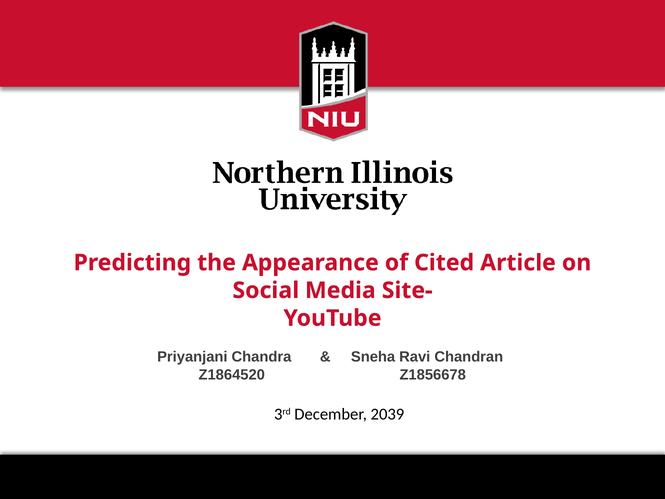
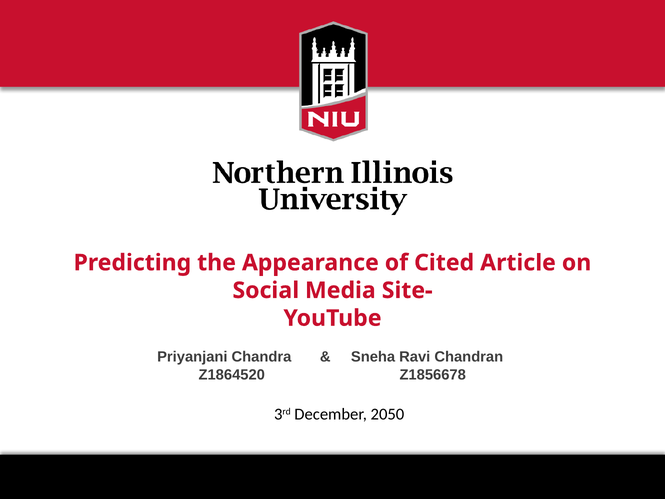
2039: 2039 -> 2050 (387, 414)
